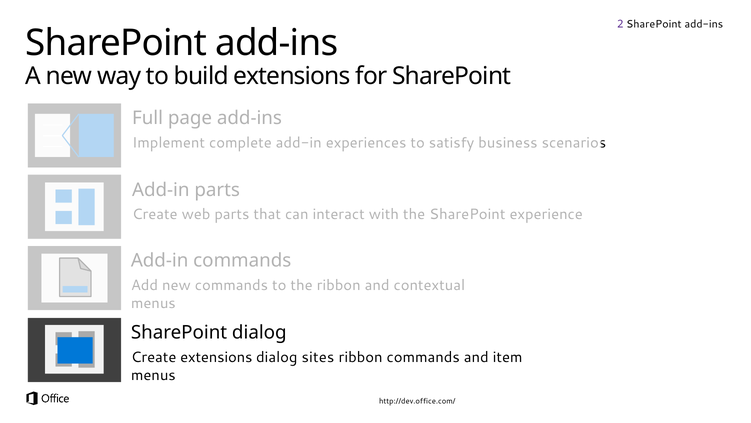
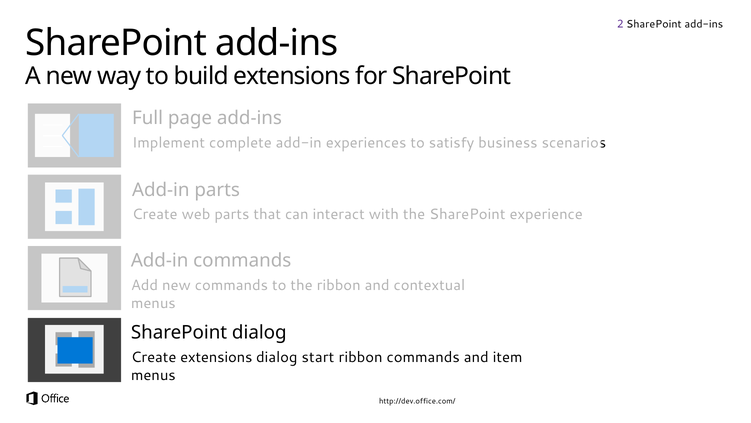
sites: sites -> start (318, 357)
